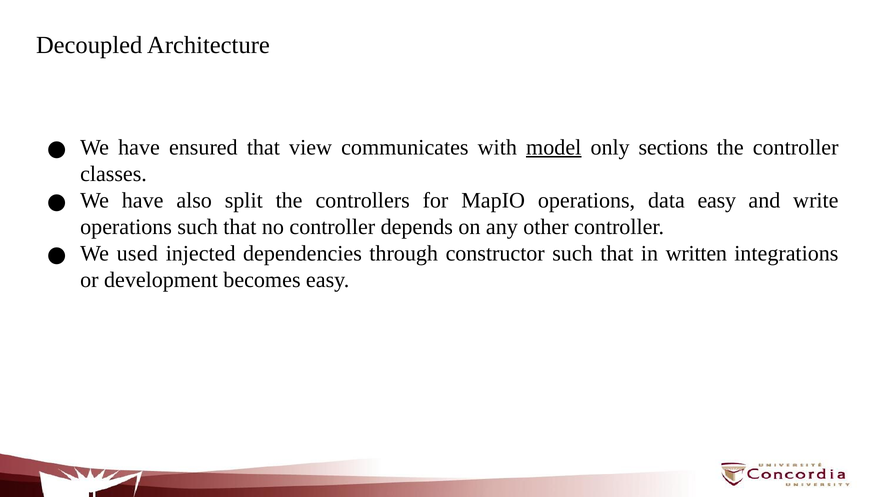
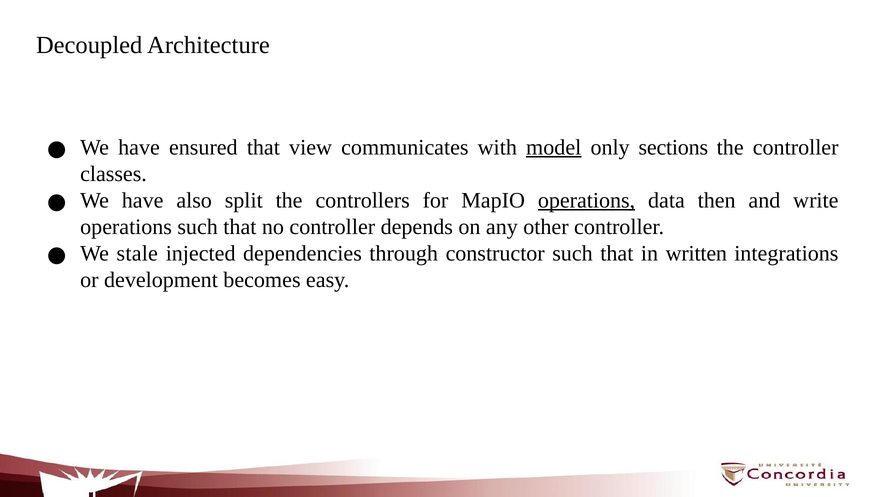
operations underline: none -> present (587, 200)
data easy: easy -> then (717, 200)
used: used -> stale (137, 253)
